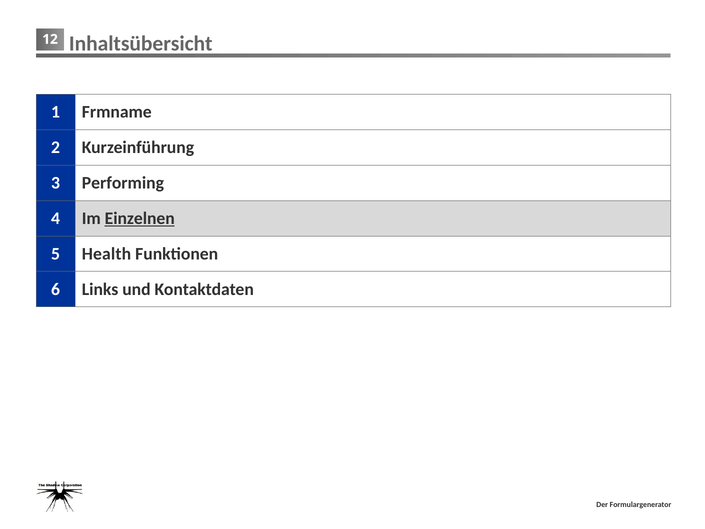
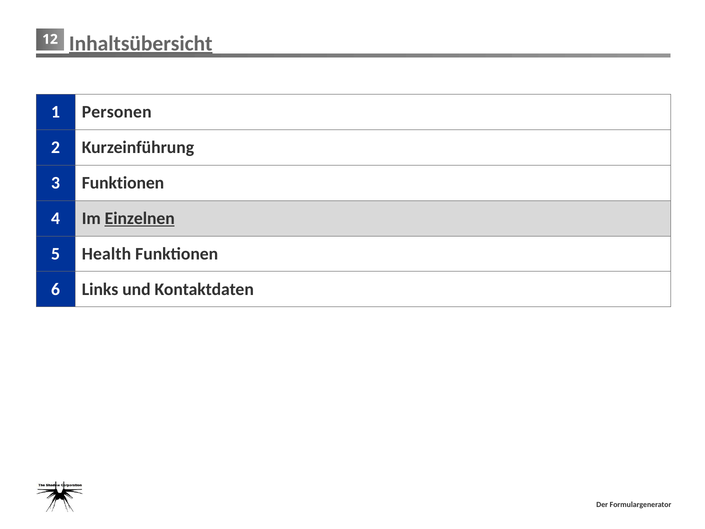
Inhaltsübersicht underline: none -> present (141, 43)
Frmname: Frmname -> Personen (117, 112)
3 Performing: Performing -> Funktionen (123, 183)
